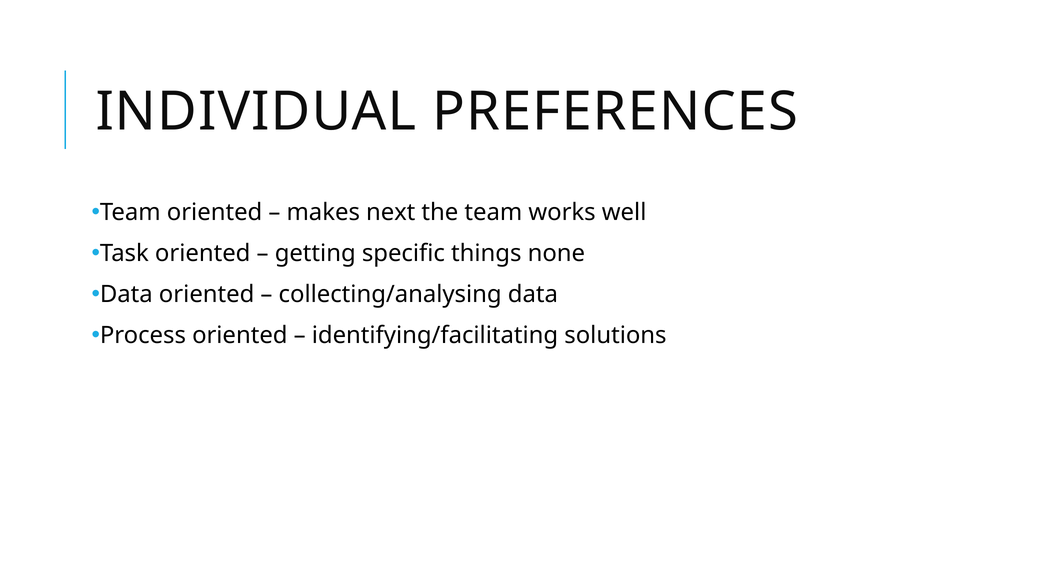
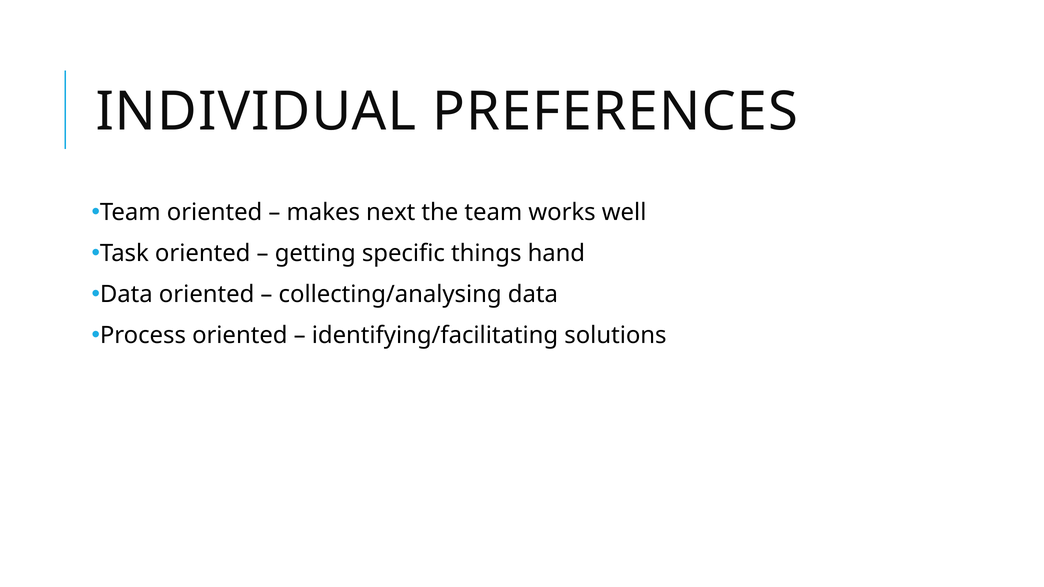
none: none -> hand (556, 253)
